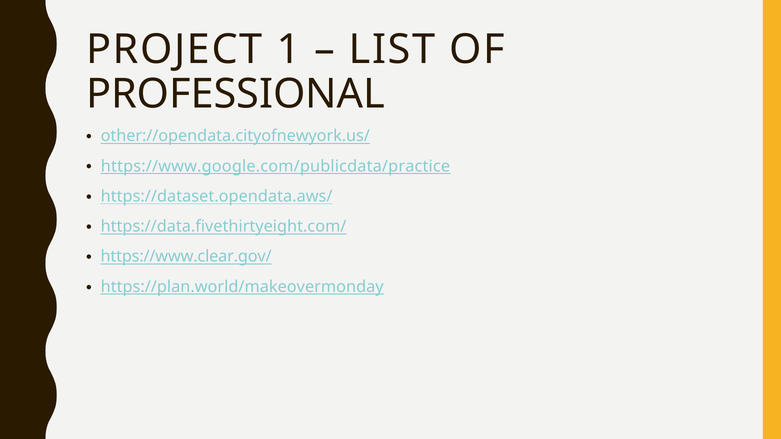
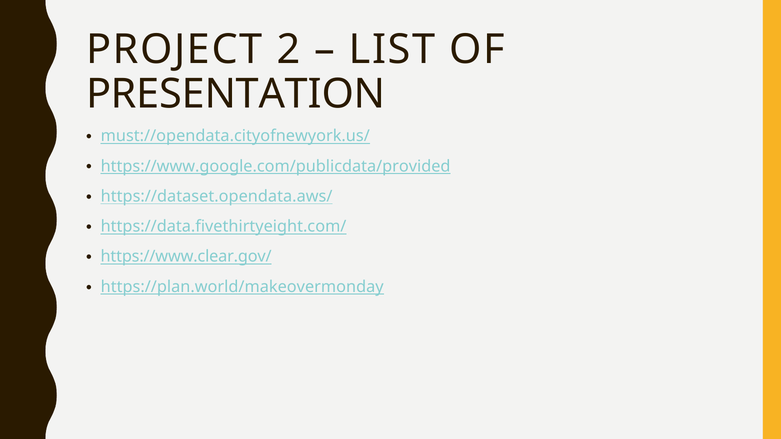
1: 1 -> 2 (288, 50)
PROFESSIONAL: PROFESSIONAL -> PRESENTATION (236, 94)
other://opendata.cityofnewyork.us/: other://opendata.cityofnewyork.us/ -> must://opendata.cityofnewyork.us/ (235, 136)
https://www.google.com/publicdata/practice: https://www.google.com/publicdata/practice -> https://www.google.com/publicdata/provided (276, 166)
